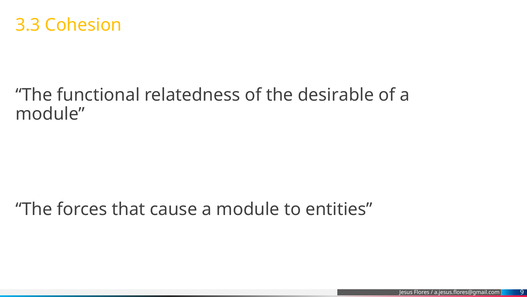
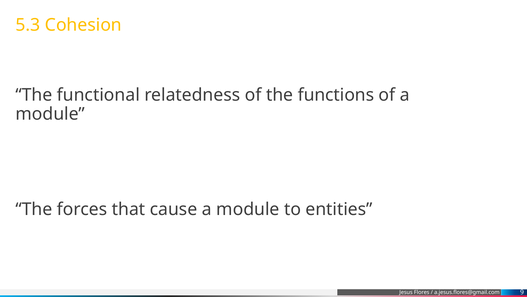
3.3: 3.3 -> 5.3 (28, 25)
desirable: desirable -> functions (336, 95)
